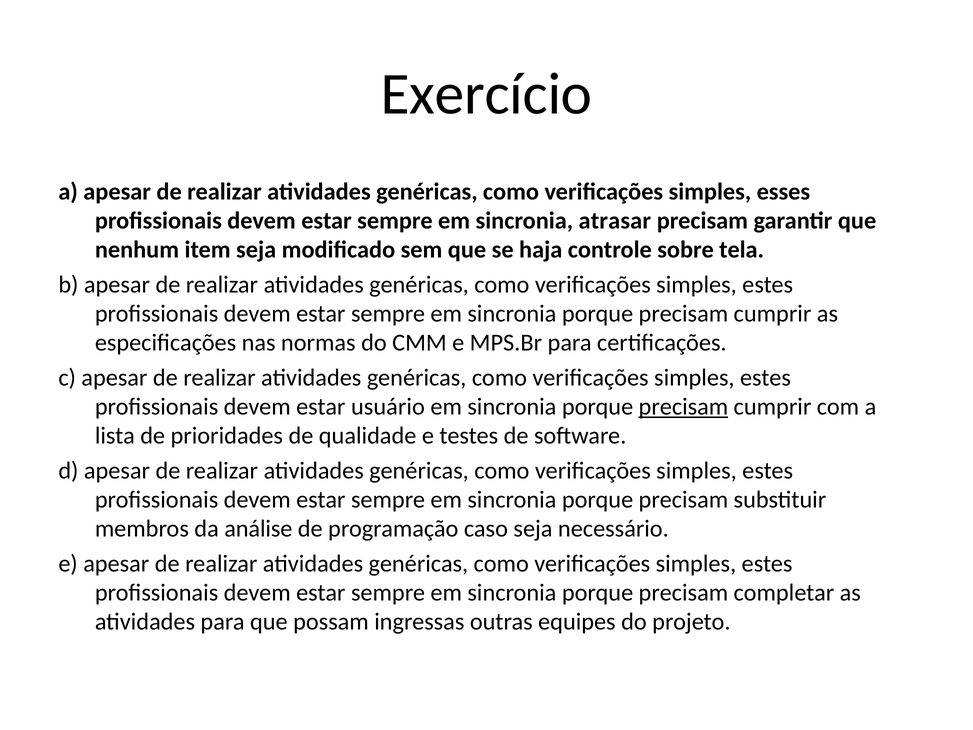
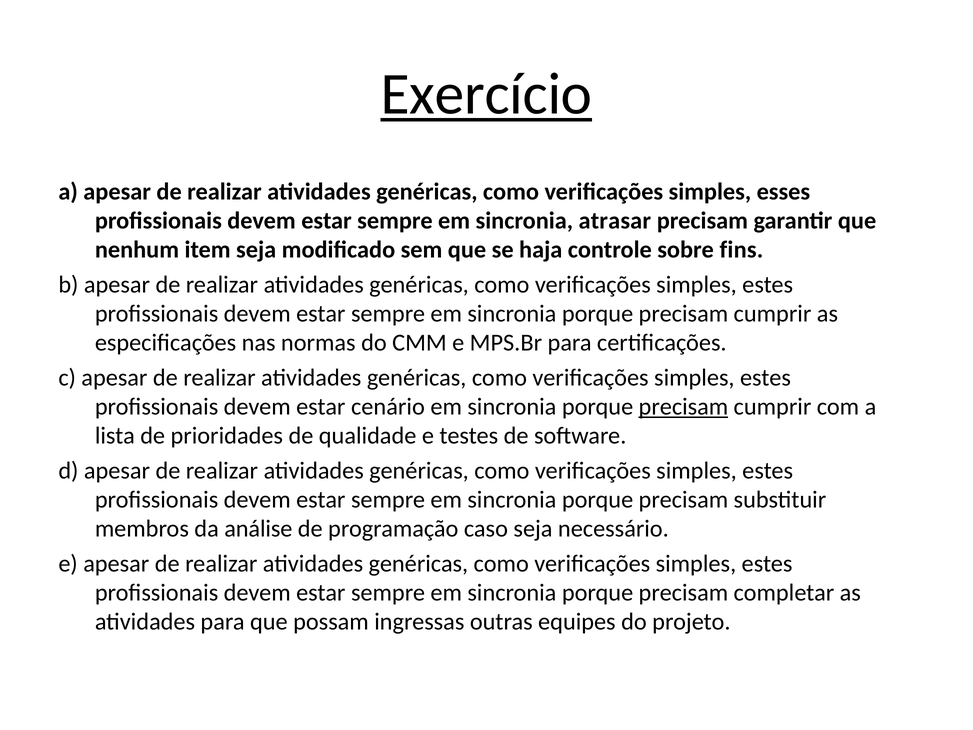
Exercício underline: none -> present (486, 94)
tela: tela -> fins (741, 250)
usuário: usuário -> cenário (388, 407)
